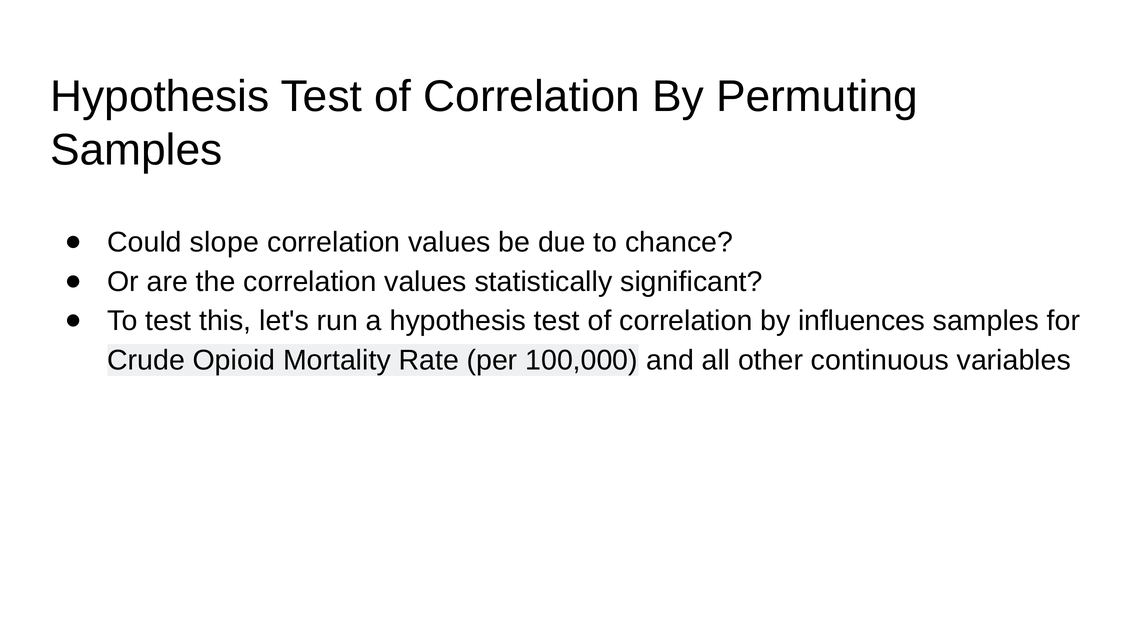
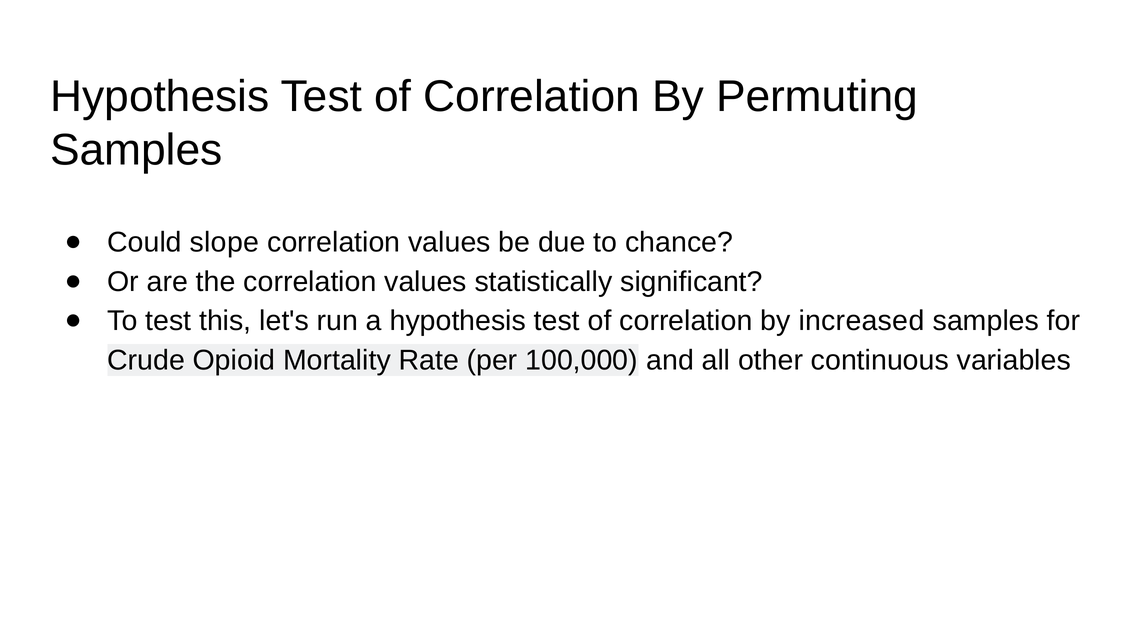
influences: influences -> increased (862, 321)
